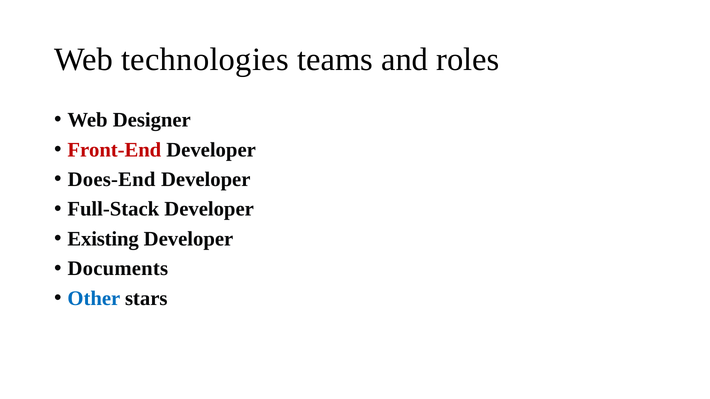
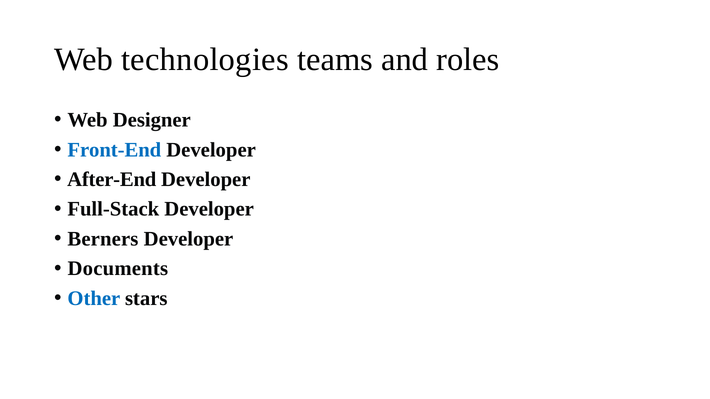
Front-End colour: red -> blue (114, 150)
Does-End: Does-End -> After-End (112, 180)
Existing: Existing -> Berners (103, 239)
